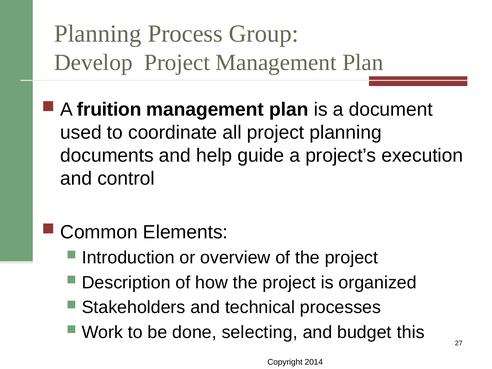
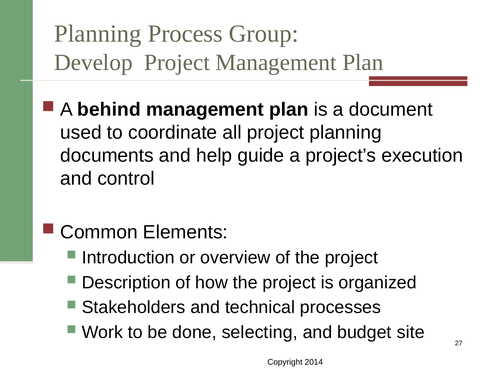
fruition: fruition -> behind (109, 110)
this: this -> site (411, 332)
